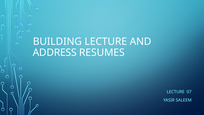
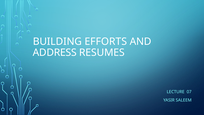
BUILDING LECTURE: LECTURE -> EFFORTS (106, 41)
